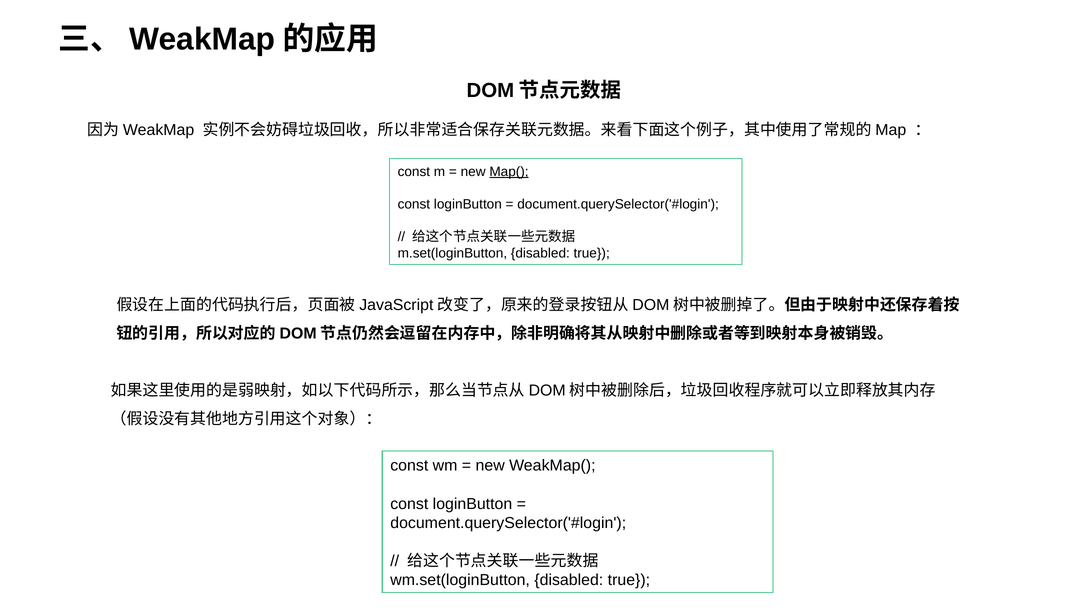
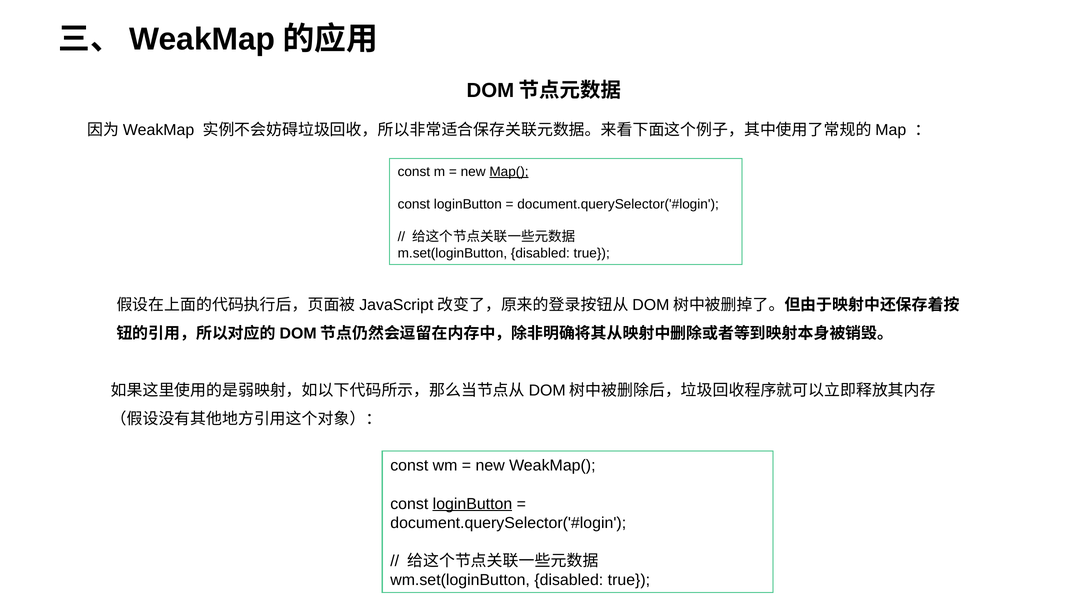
loginButton underline: none -> present (472, 504)
